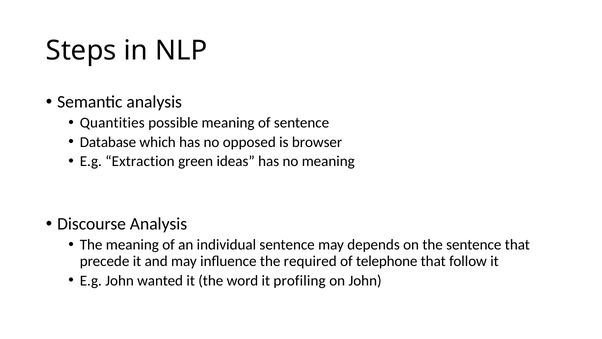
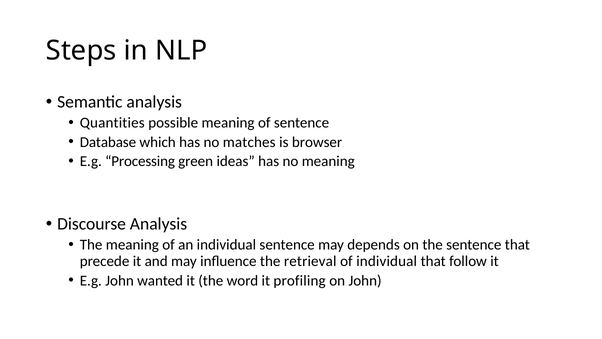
opposed: opposed -> matches (249, 142)
Extraction: Extraction -> Processing (140, 161)
required: required -> retrieval (310, 261)
of telephone: telephone -> individual (387, 261)
